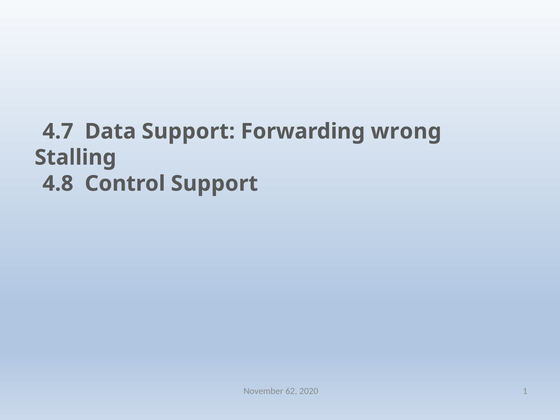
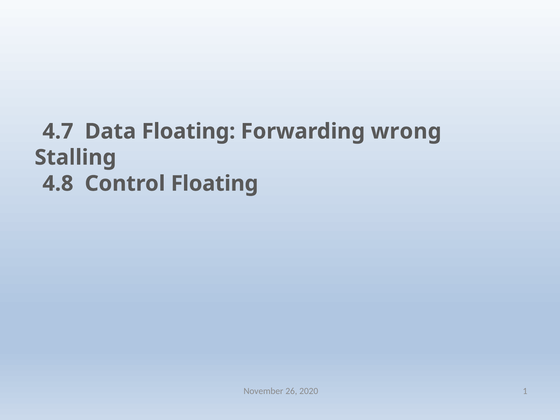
Data Support: Support -> Floating (188, 131)
Control Support: Support -> Floating (215, 184)
62: 62 -> 26 (291, 391)
